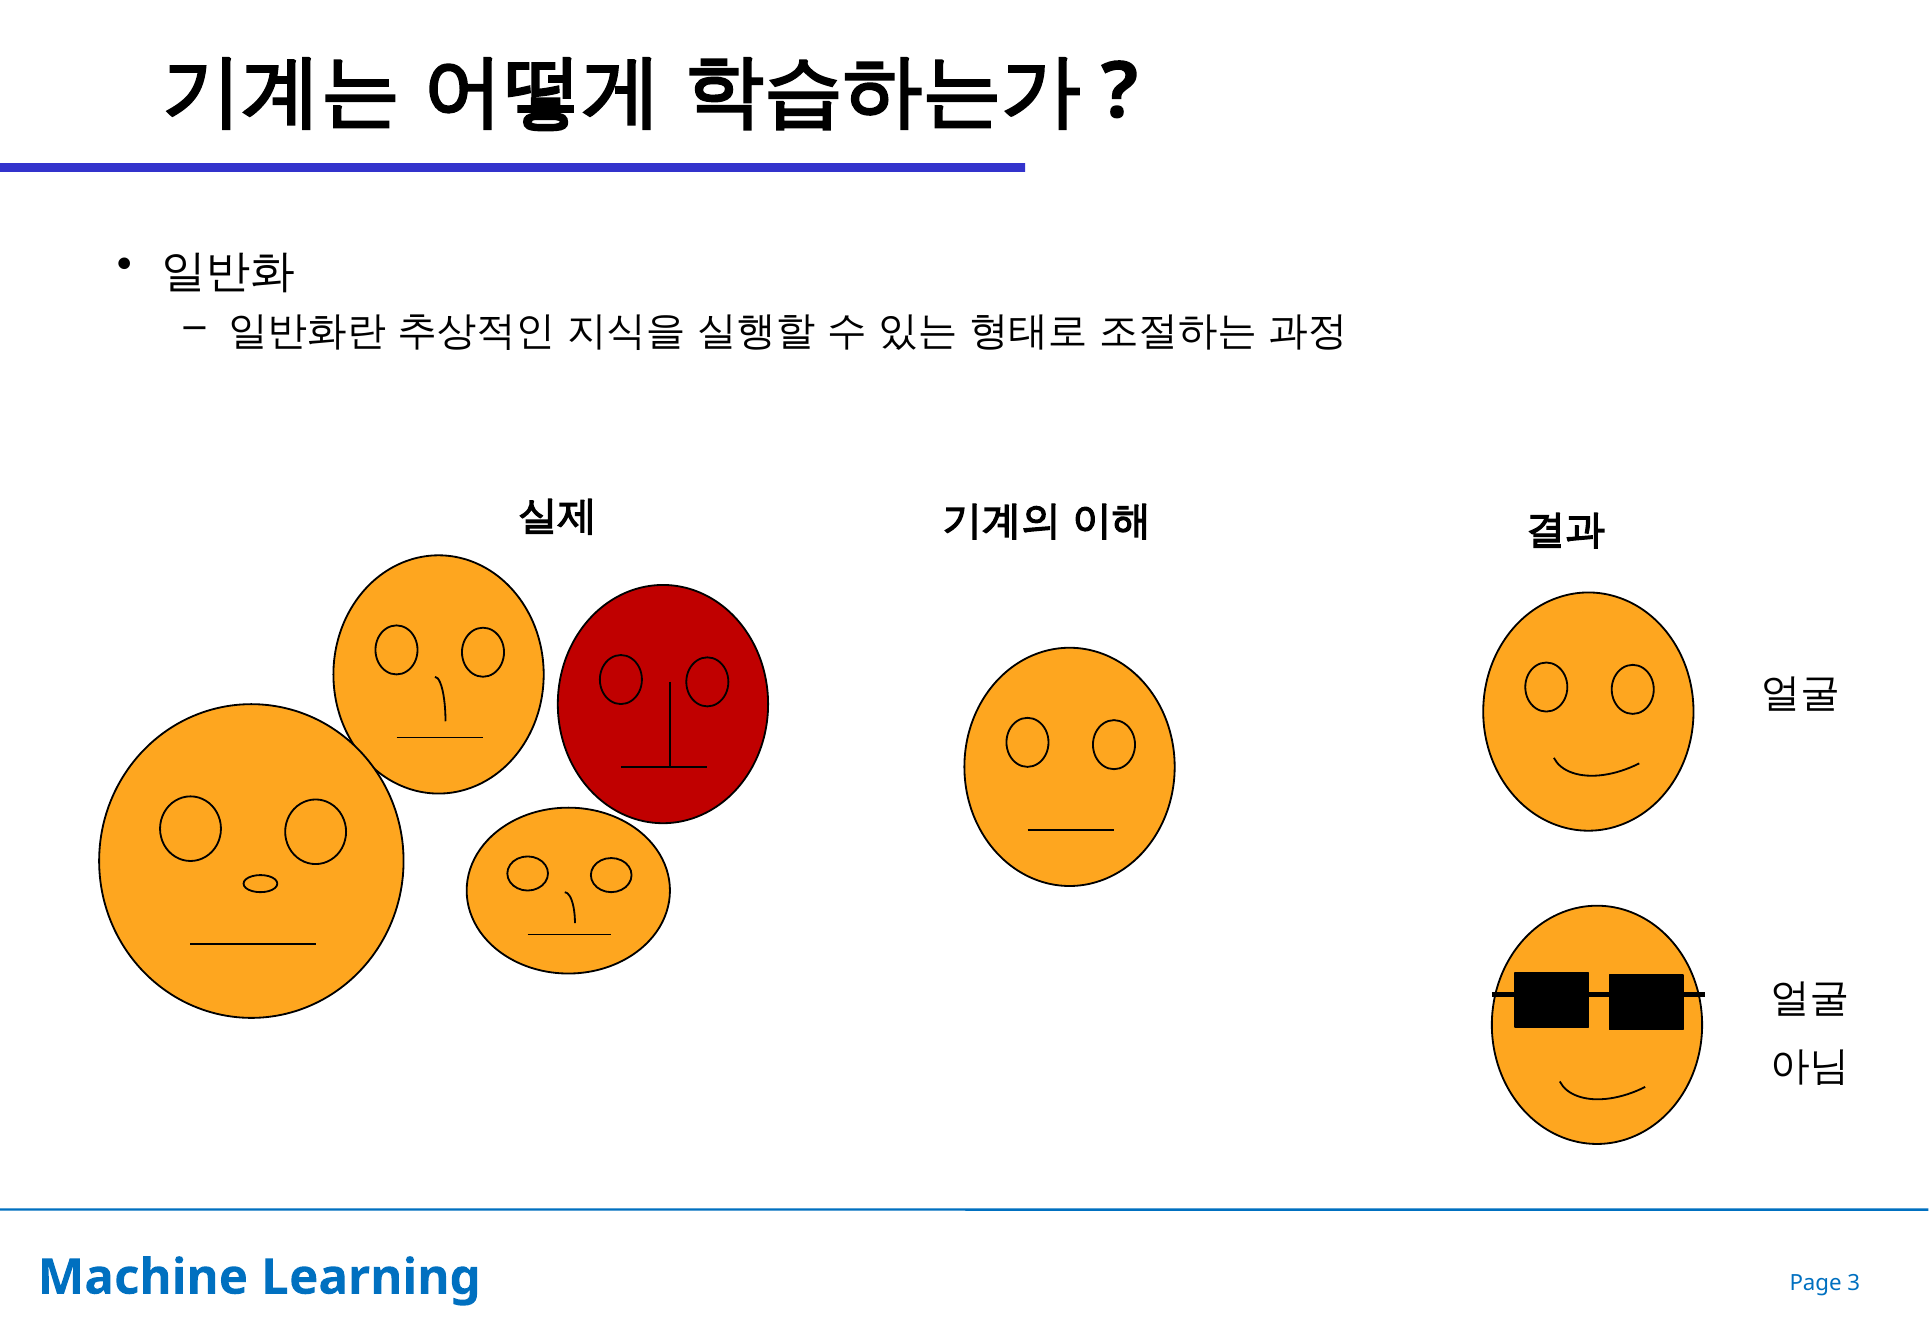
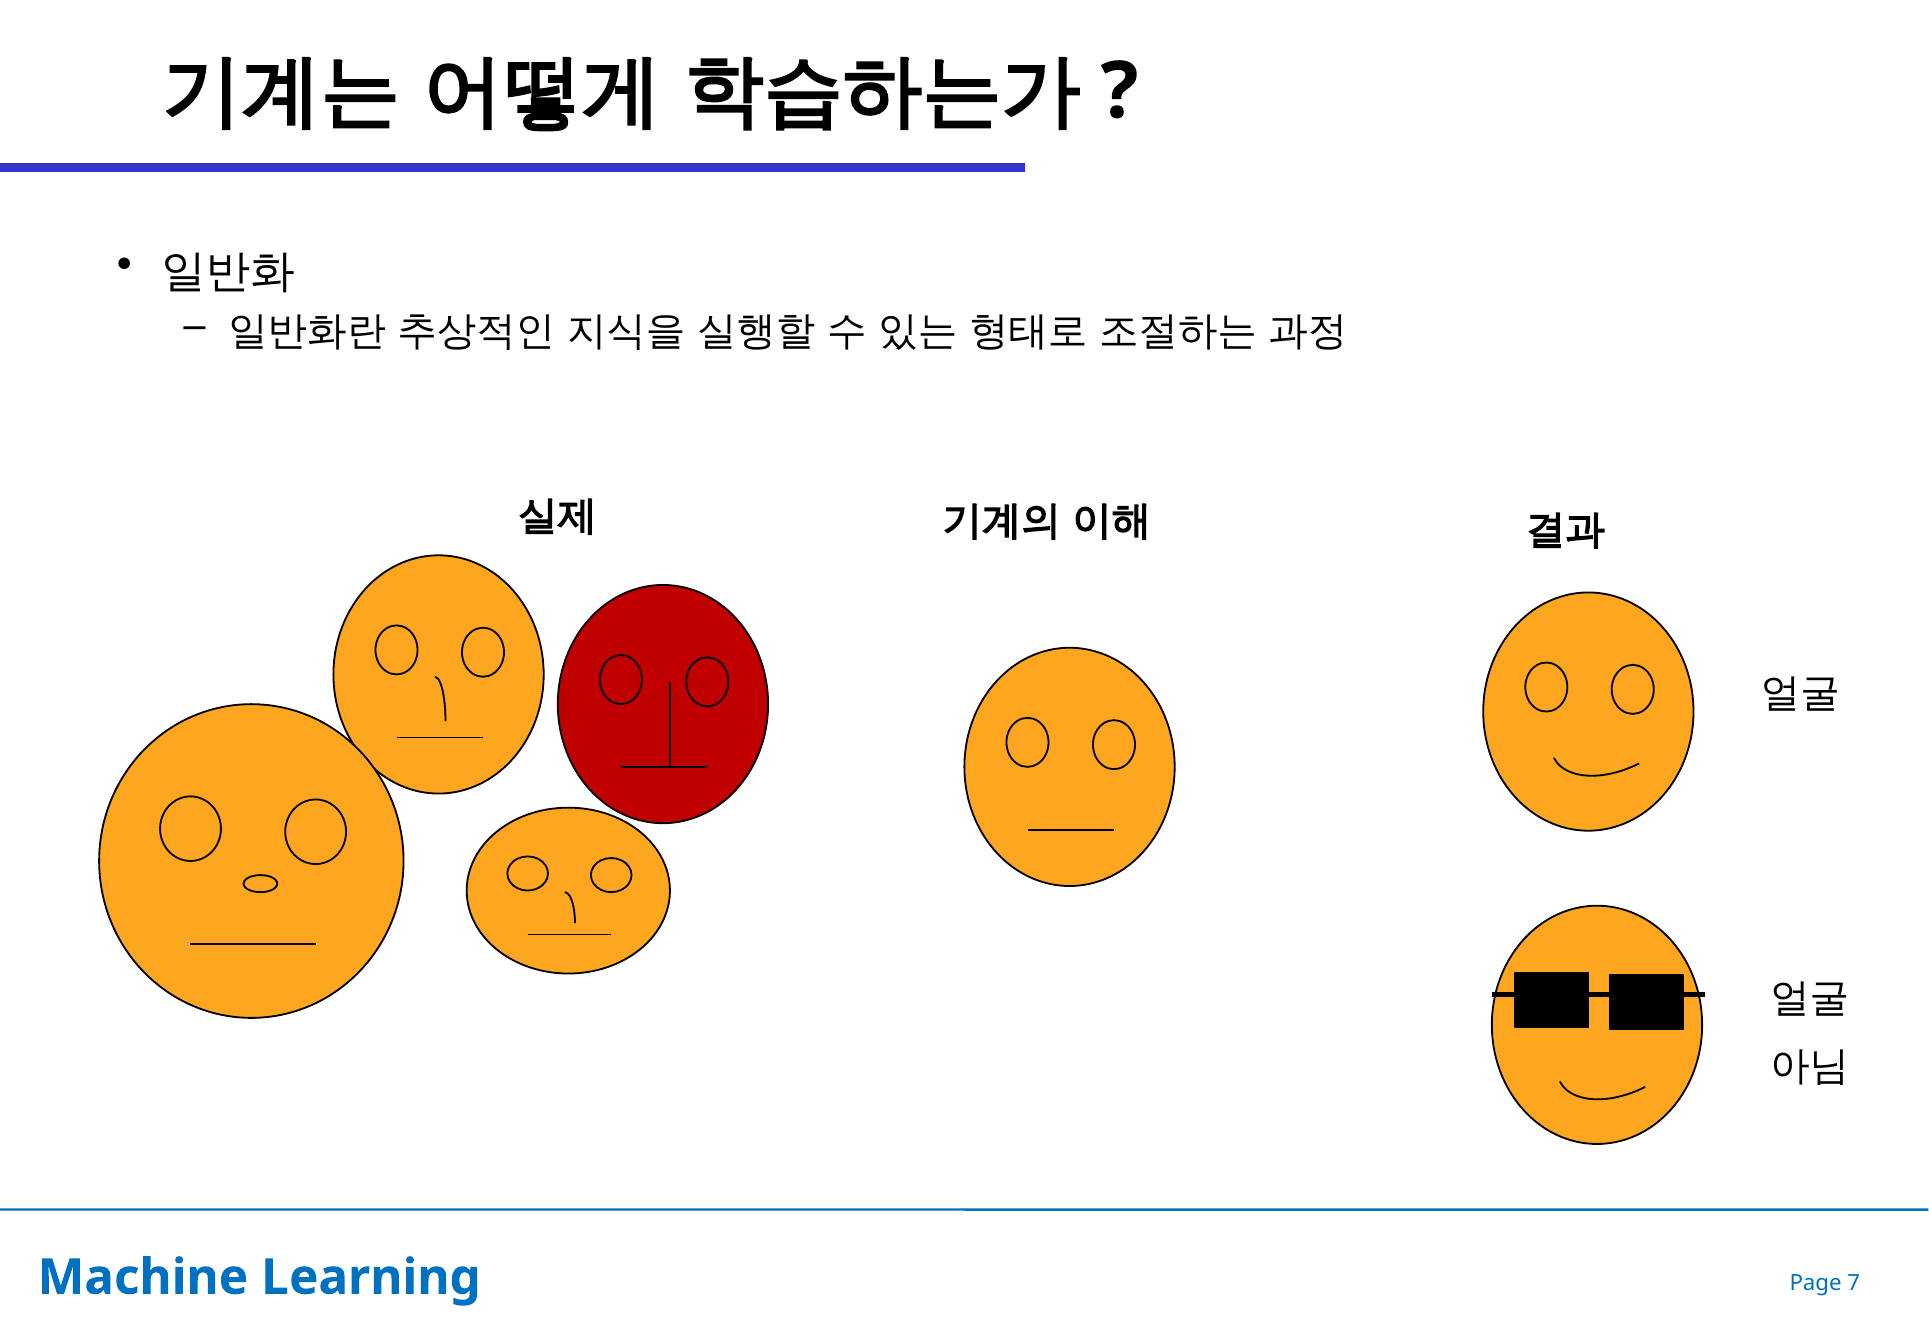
3: 3 -> 7 (1854, 1284)
